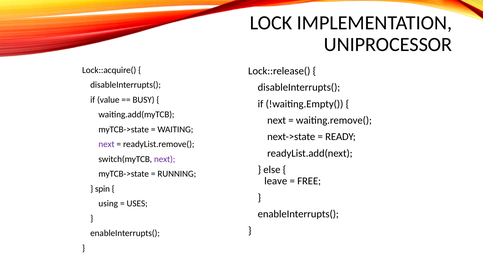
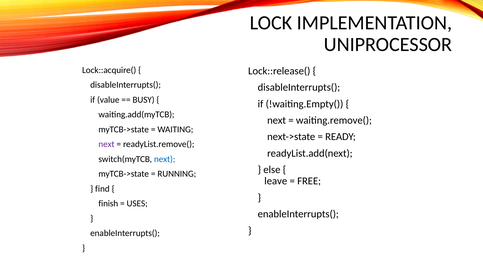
next colour: purple -> blue (165, 159)
spin: spin -> find (102, 189)
using: using -> finish (108, 203)
